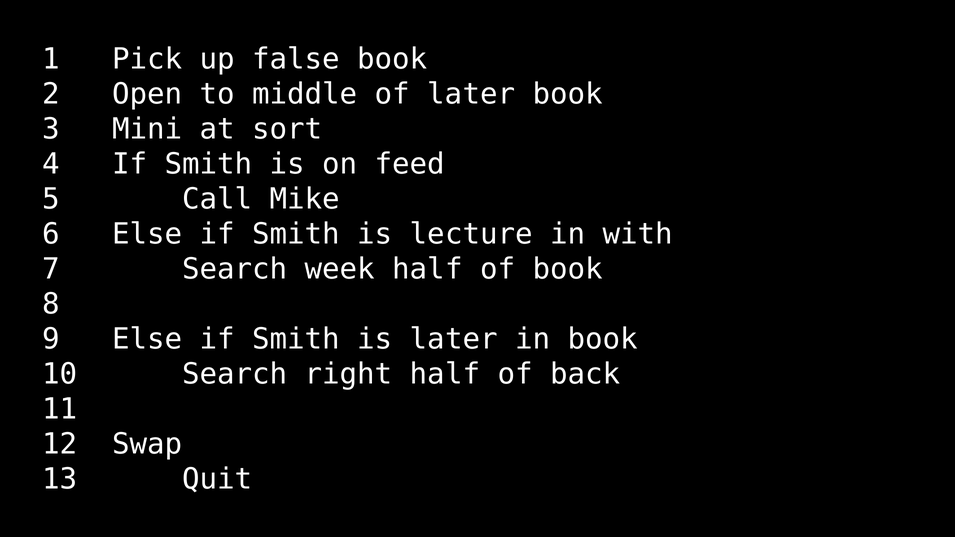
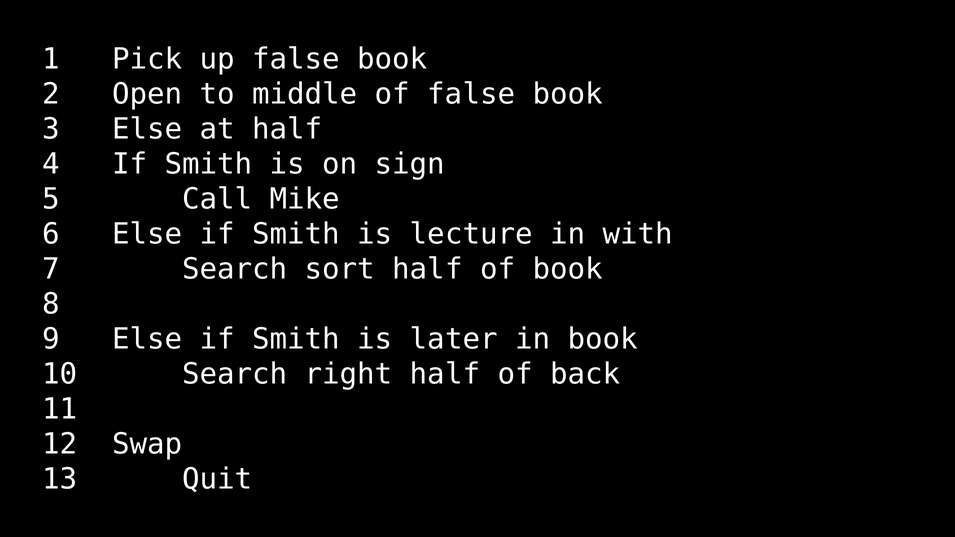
of later: later -> false (471, 94)
3 Mini: Mini -> Else (147, 129)
at sort: sort -> half (287, 129)
feed: feed -> sign (410, 164)
week: week -> sort (340, 269)
